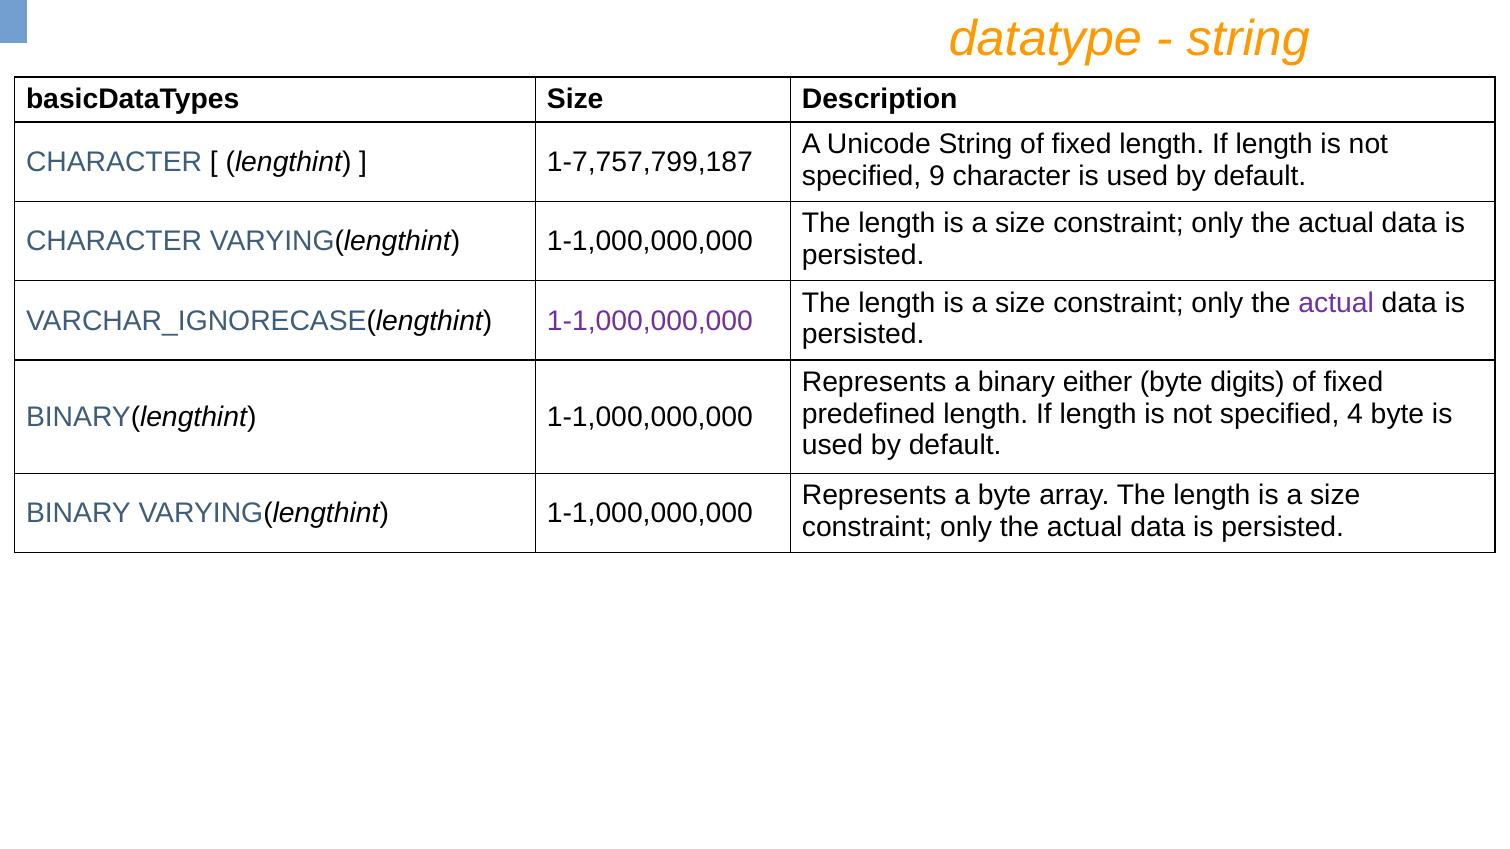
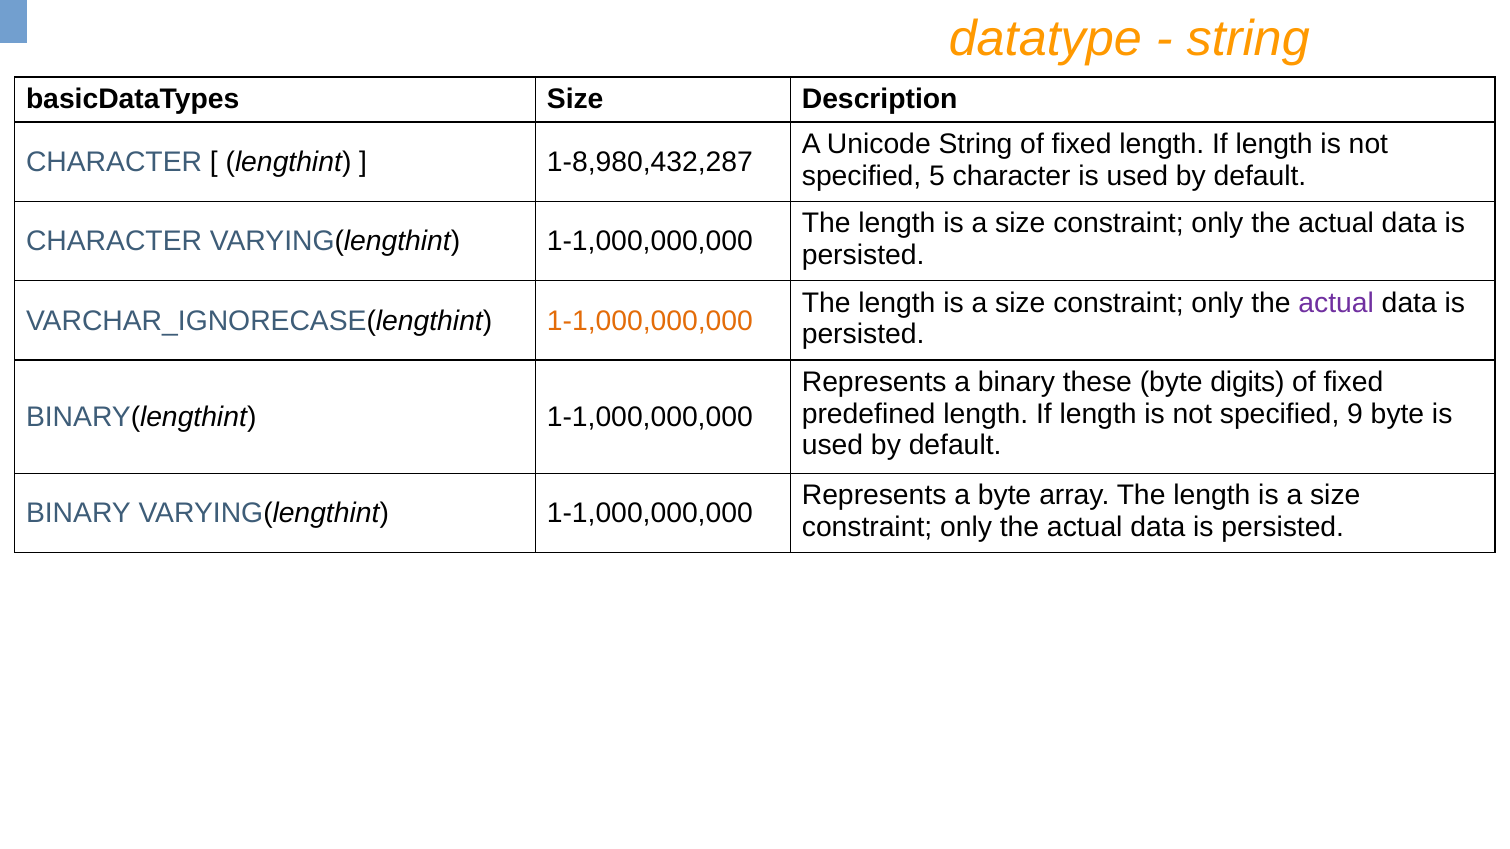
1-7,757,799,187: 1-7,757,799,187 -> 1-8,980,432,287 (650, 162)
9: 9 -> 5 (937, 176)
1-1,000,000,000 colour: purple -> orange (650, 321)
either: either -> these (1097, 382)
4: 4 -> 9 (1355, 414)
